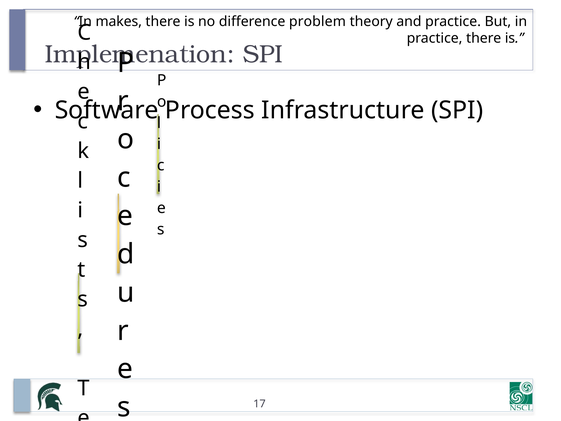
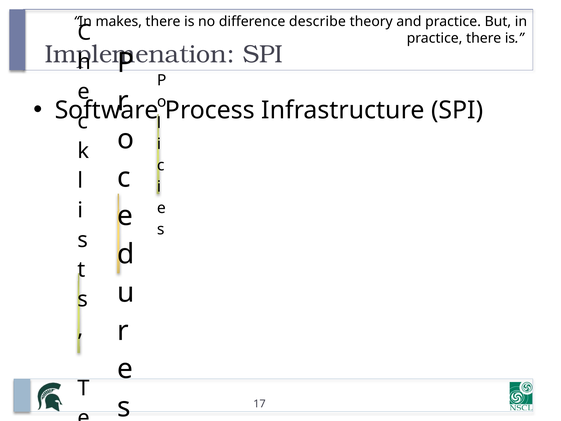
problem: problem -> describe (317, 21)
